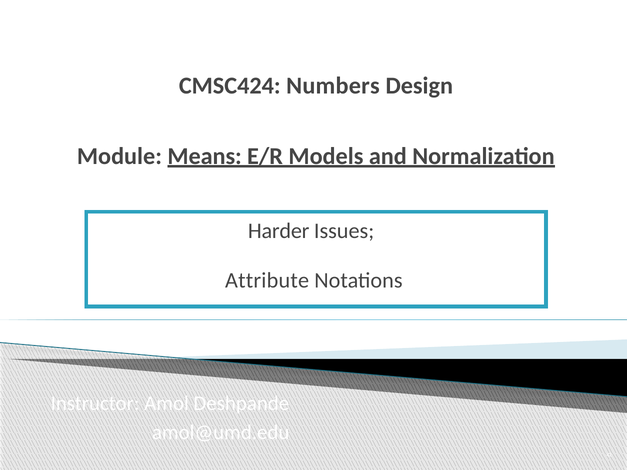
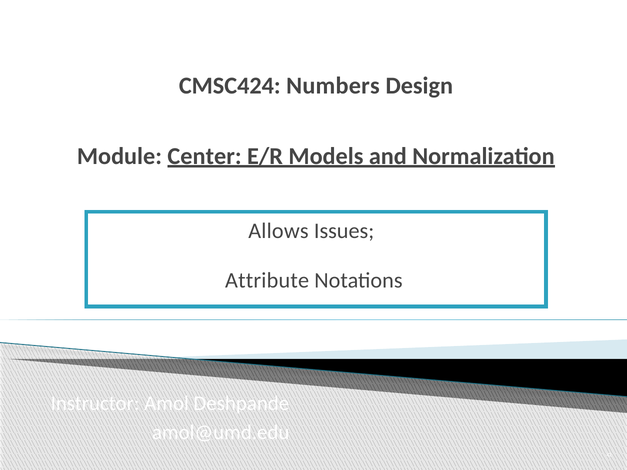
Means: Means -> Center (205, 156)
Harder: Harder -> Allows (278, 231)
